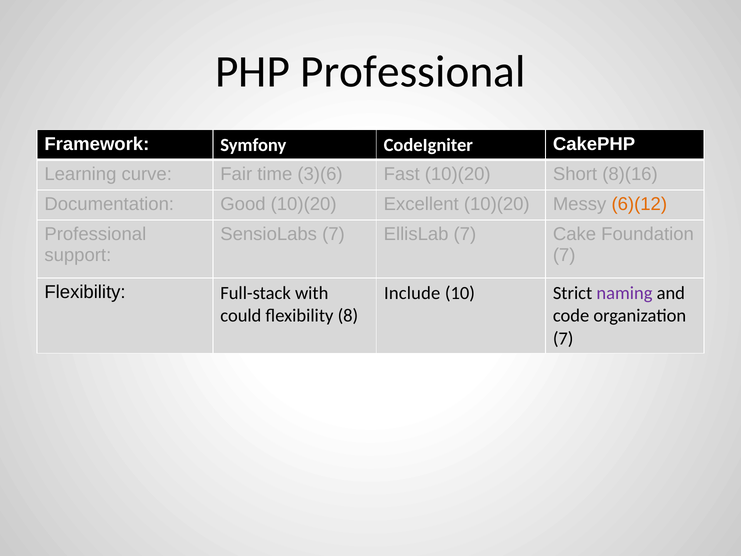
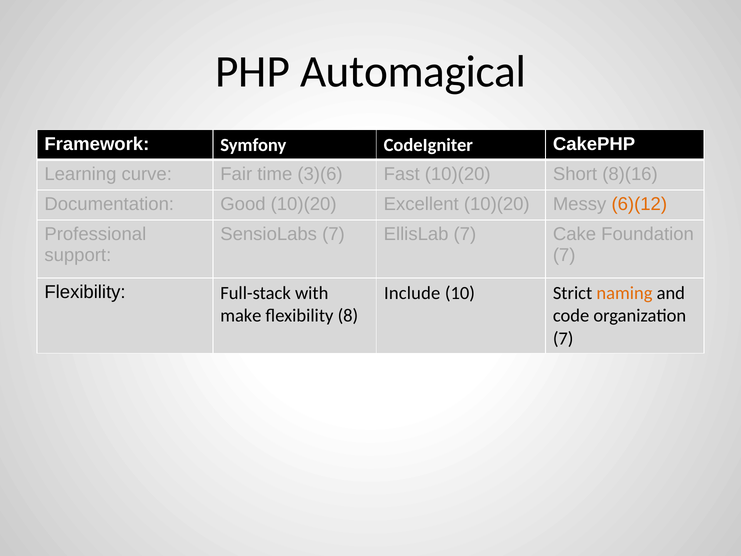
PHP Professional: Professional -> Automagical (413, 72)
naming colour: purple -> orange (624, 293)
could: could -> make (241, 316)
